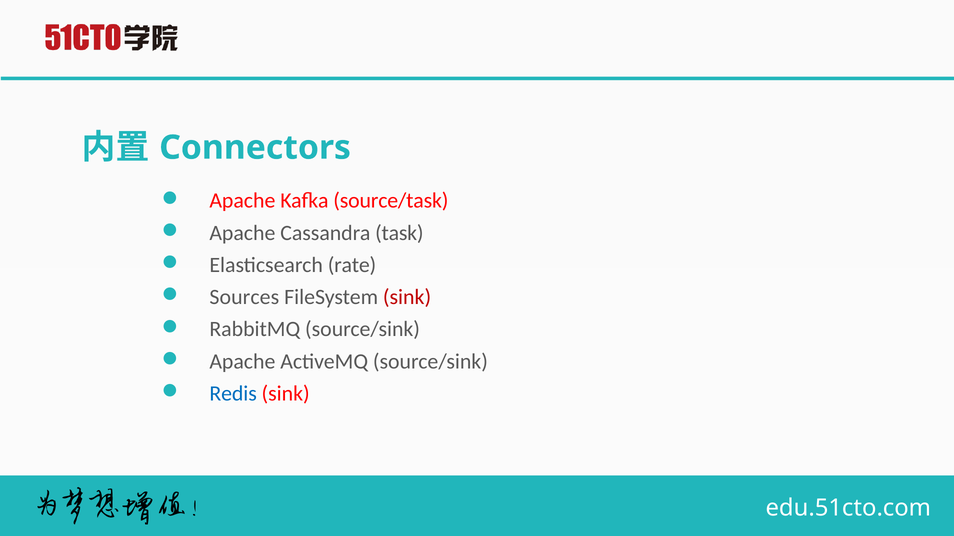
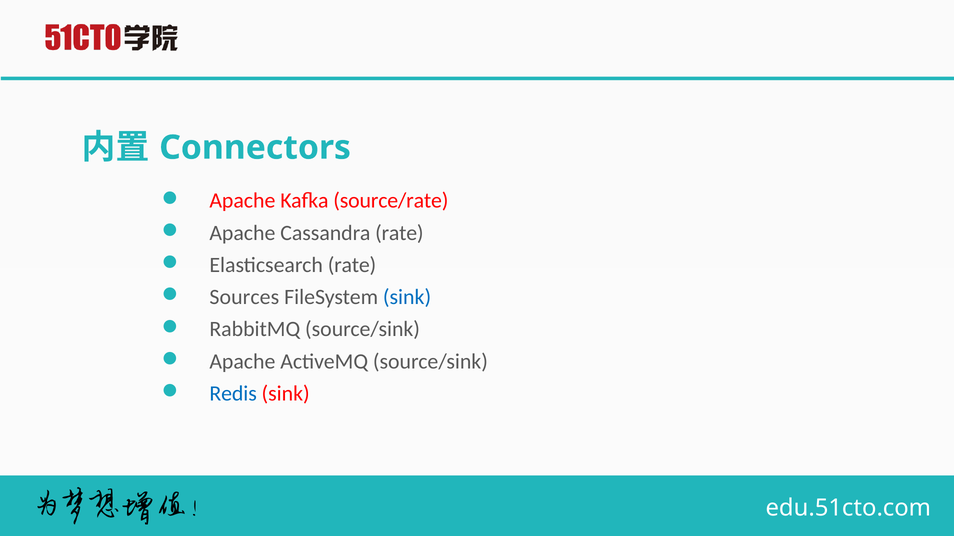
source/task: source/task -> source/rate (391, 201)
Cassandra task: task -> rate (399, 233)
sink colour: red -> blue (407, 297)
